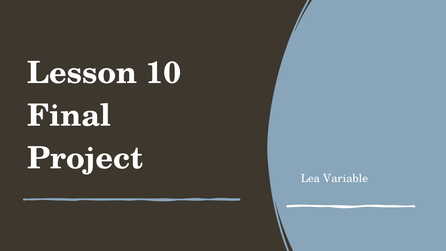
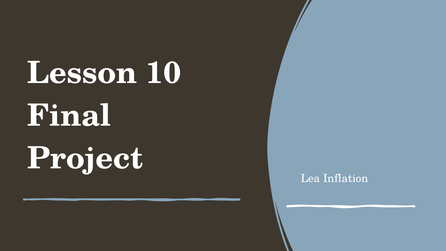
Variable: Variable -> Inflation (346, 178)
